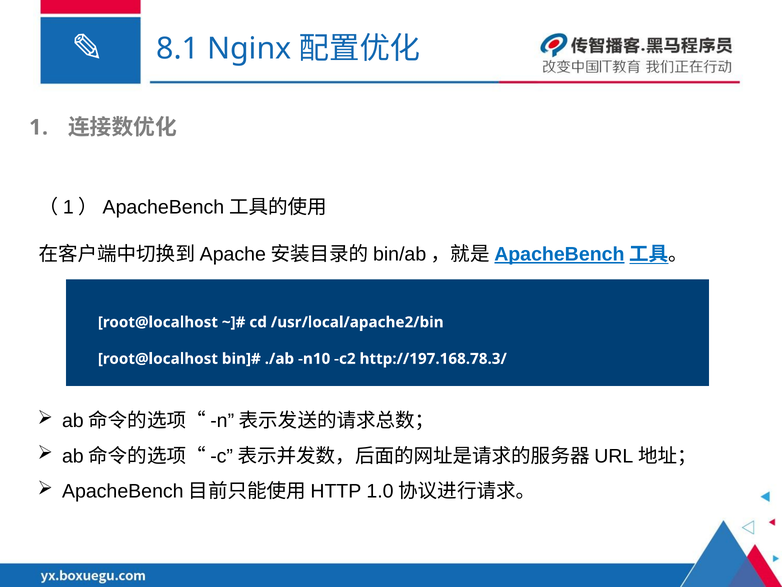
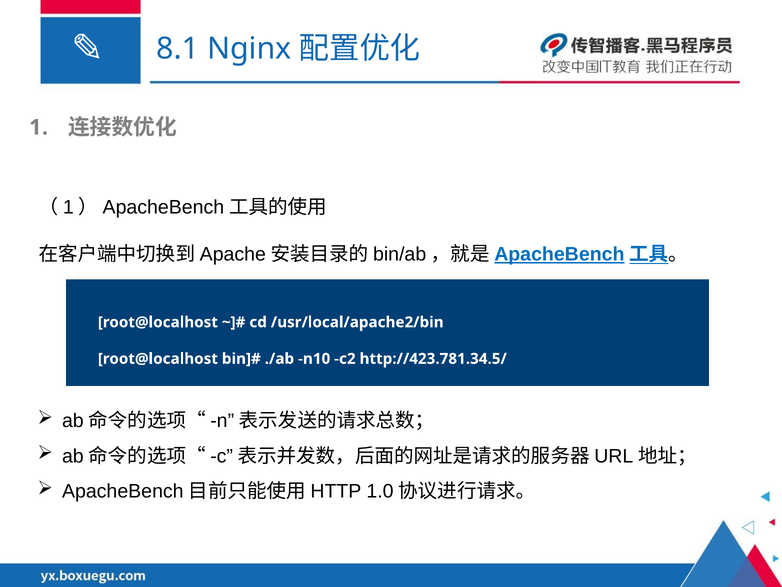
http://197.168.78.3/: http://197.168.78.3/ -> http://423.781.34.5/ (433, 358)
